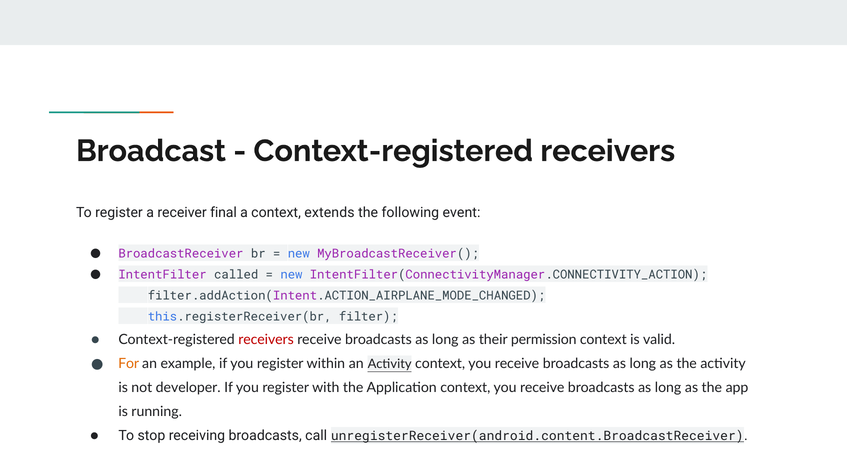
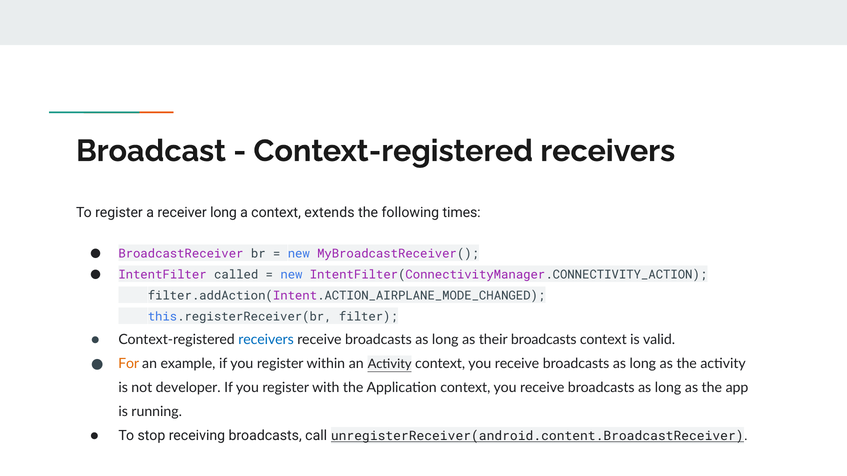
receiver final: final -> long (224, 213)
event: event -> times (462, 213)
receivers colour: red -> blue (266, 340)
their permission: permission -> broadcasts (544, 340)
